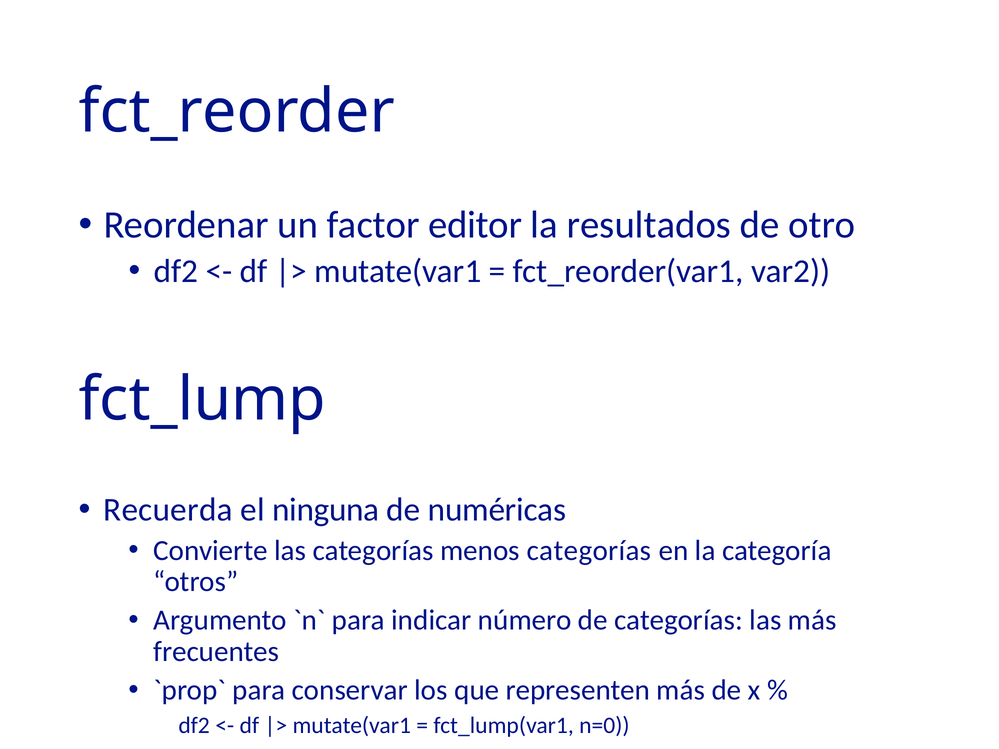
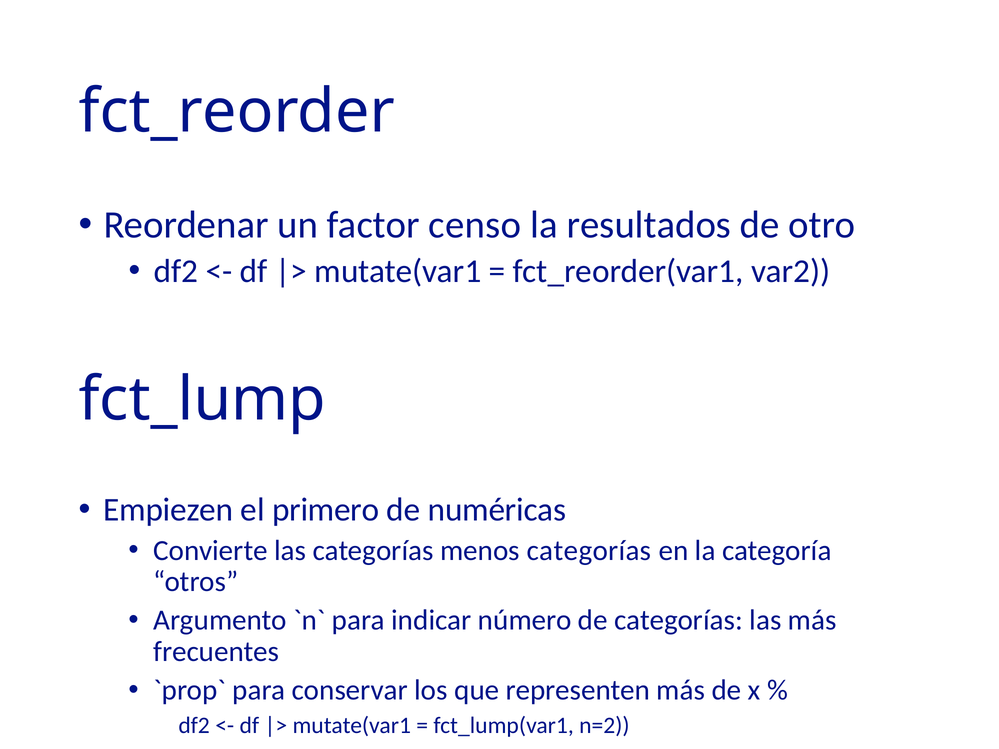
editor: editor -> censo (475, 225)
Recuerda: Recuerda -> Empiezen (168, 510)
ninguna: ninguna -> primero (326, 510)
n=0: n=0 -> n=2 (604, 726)
